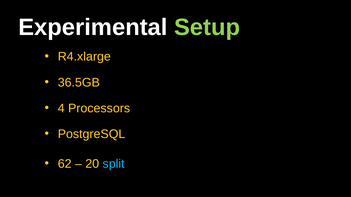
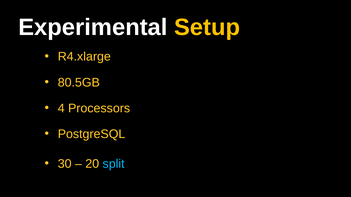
Setup colour: light green -> yellow (207, 27)
36.5GB: 36.5GB -> 80.5GB (79, 83)
62: 62 -> 30 (65, 164)
